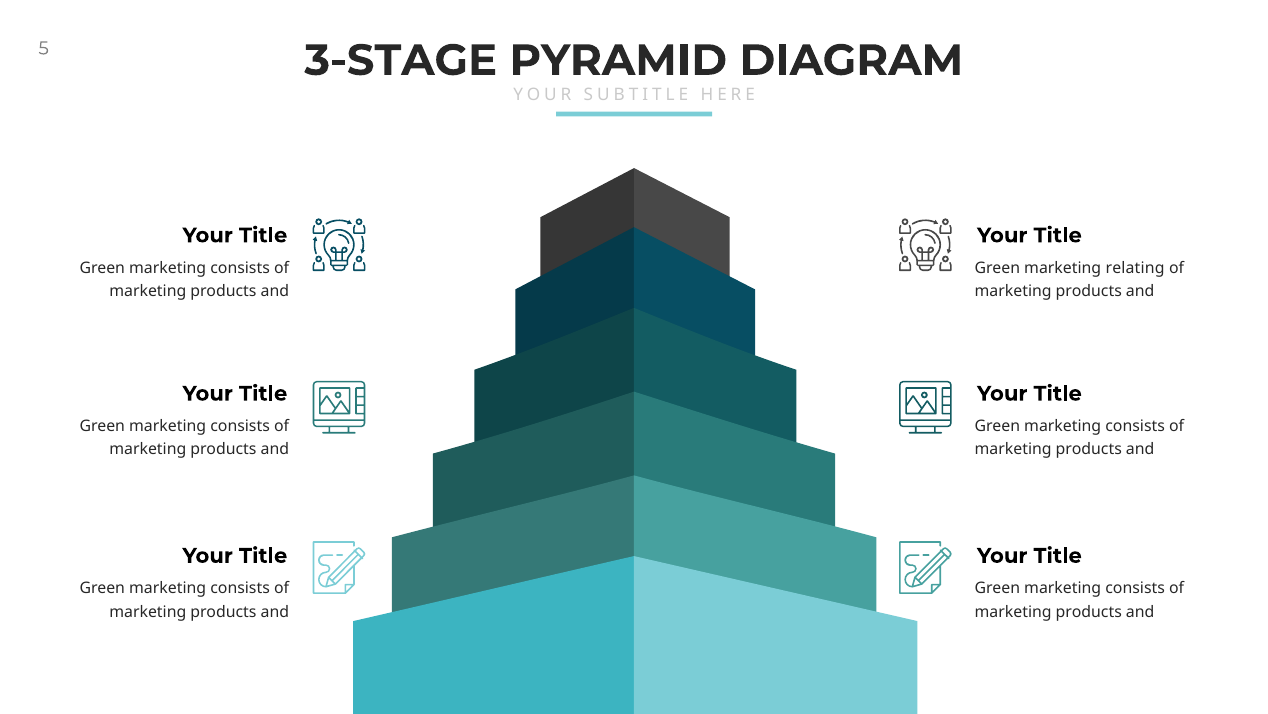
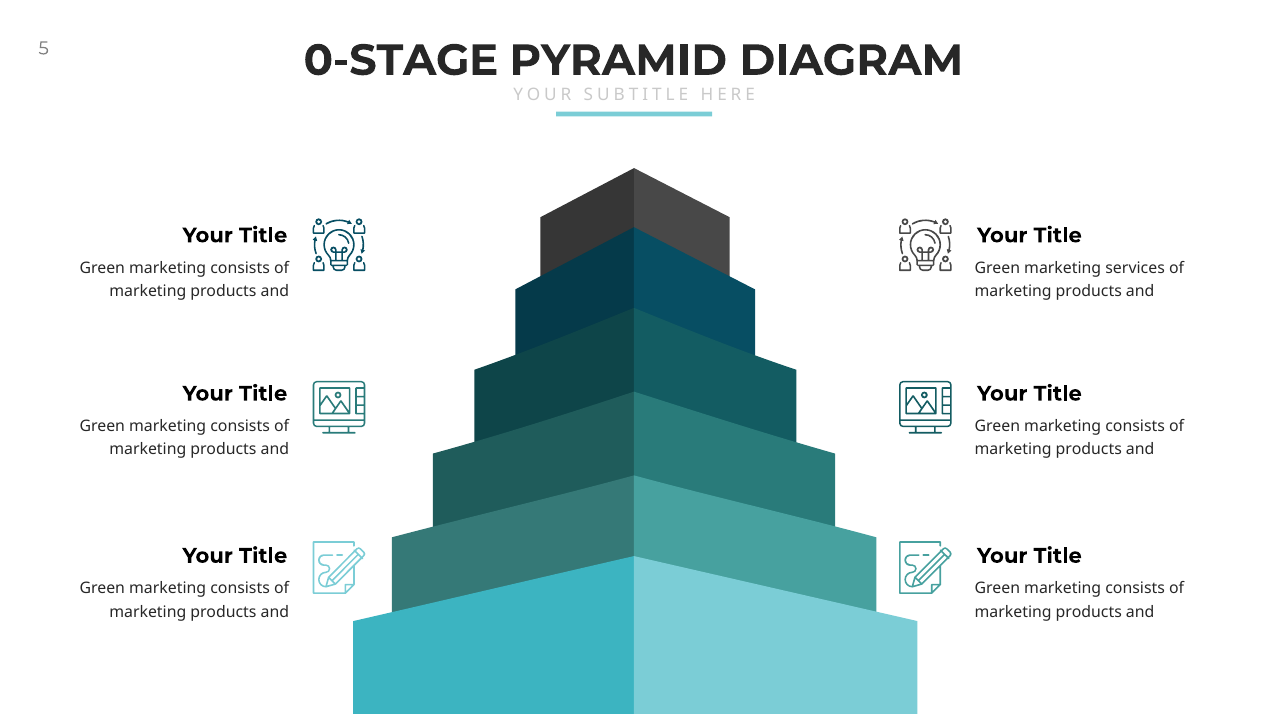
3-STAGE: 3-STAGE -> 0-STAGE (401, 60)
relating: relating -> services (1135, 268)
